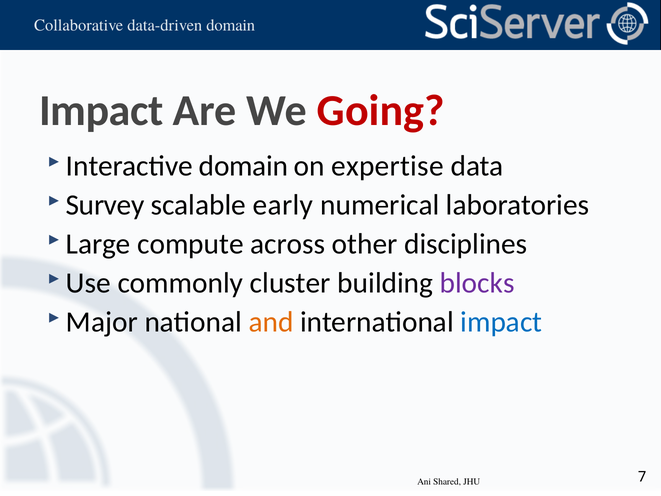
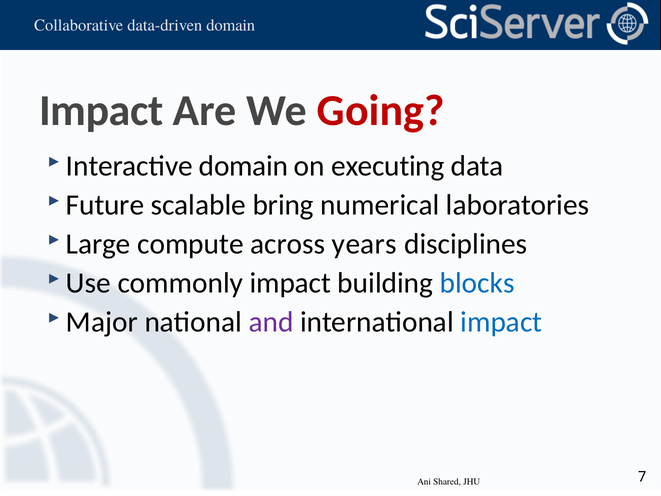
expertise: expertise -> executing (388, 166)
Survey: Survey -> Future (105, 205)
early: early -> bring (283, 205)
other: other -> years (364, 244)
commonly cluster: cluster -> impact (290, 283)
blocks colour: purple -> blue (477, 283)
and colour: orange -> purple (271, 322)
